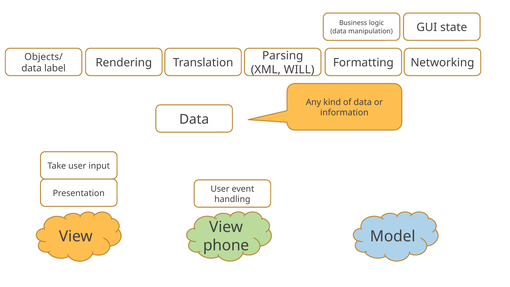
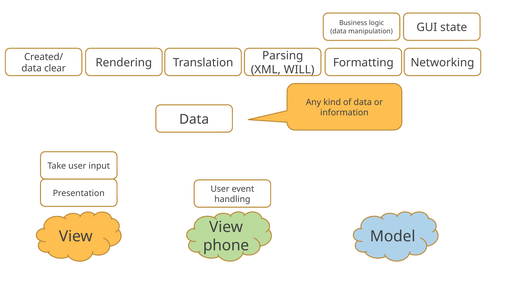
Objects/: Objects/ -> Created/ (44, 57)
label: label -> clear (55, 68)
